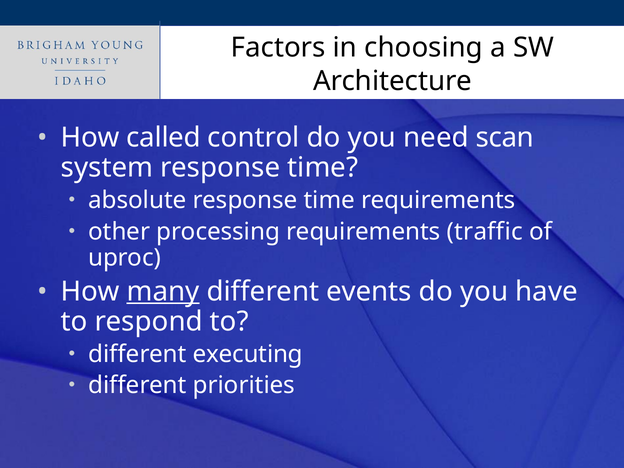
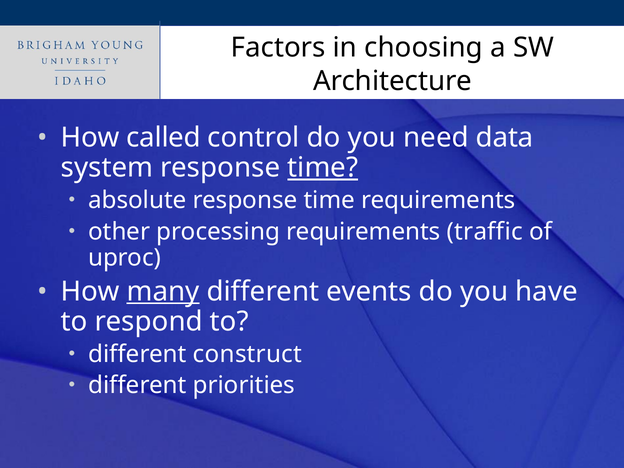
scan: scan -> data (505, 138)
time underline: none -> present (323, 168)
executing: executing -> construct (248, 354)
